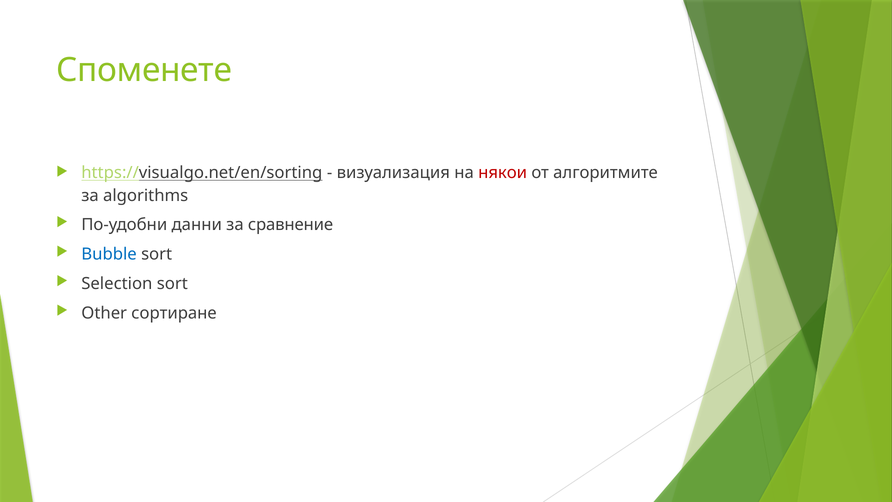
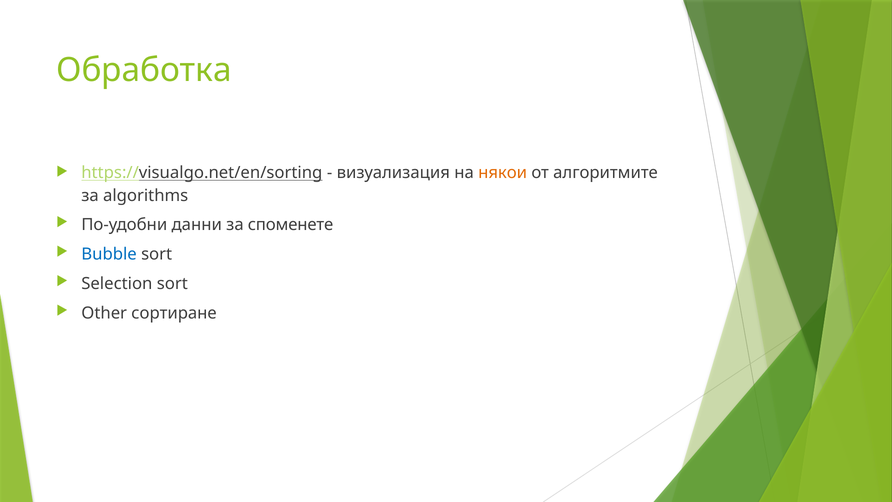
Споменете: Споменете -> Обработка (144, 70)
някои colour: red -> orange (503, 173)
сравнение: сравнение -> споменете (291, 225)
